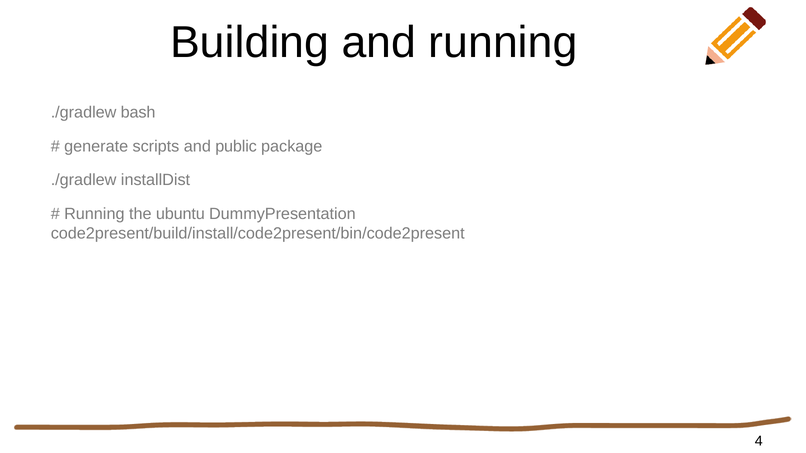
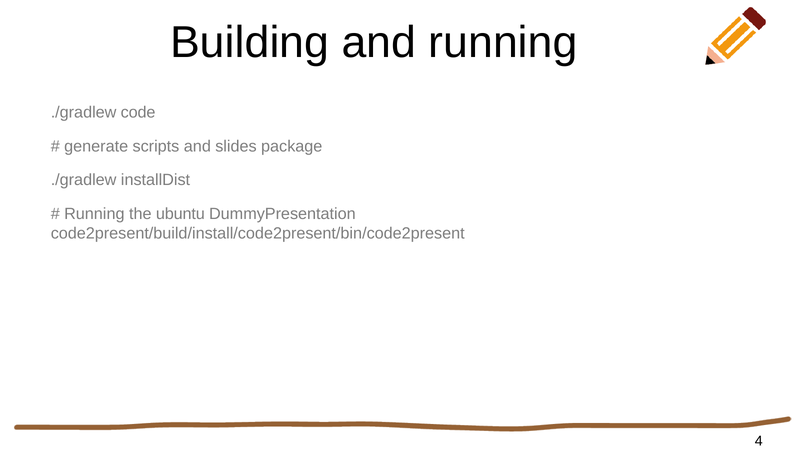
bash: bash -> code (138, 112)
public: public -> slides (236, 146)
